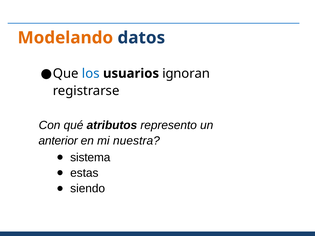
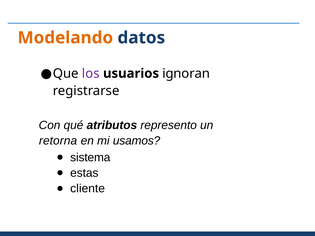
los colour: blue -> purple (91, 74)
anterior: anterior -> retorna (58, 141)
nuestra: nuestra -> usamos (137, 141)
siendo: siendo -> cliente (88, 189)
